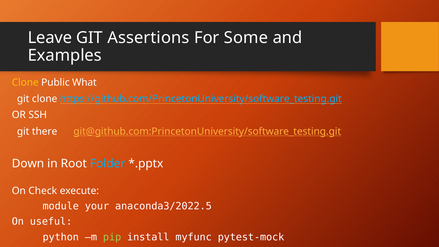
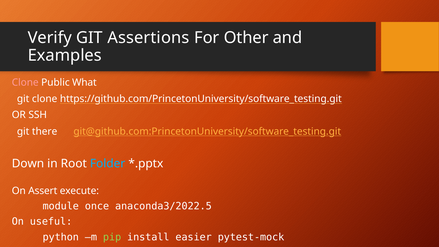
Leave: Leave -> Verify (50, 38)
Some: Some -> Other (246, 38)
Clone colour: yellow -> pink (25, 82)
https://github.com/PrincetonUniversity/software_testing.git colour: light blue -> white (201, 99)
Check: Check -> Assert (43, 191)
your: your -> once (97, 206)
myfunc: myfunc -> easier (194, 237)
